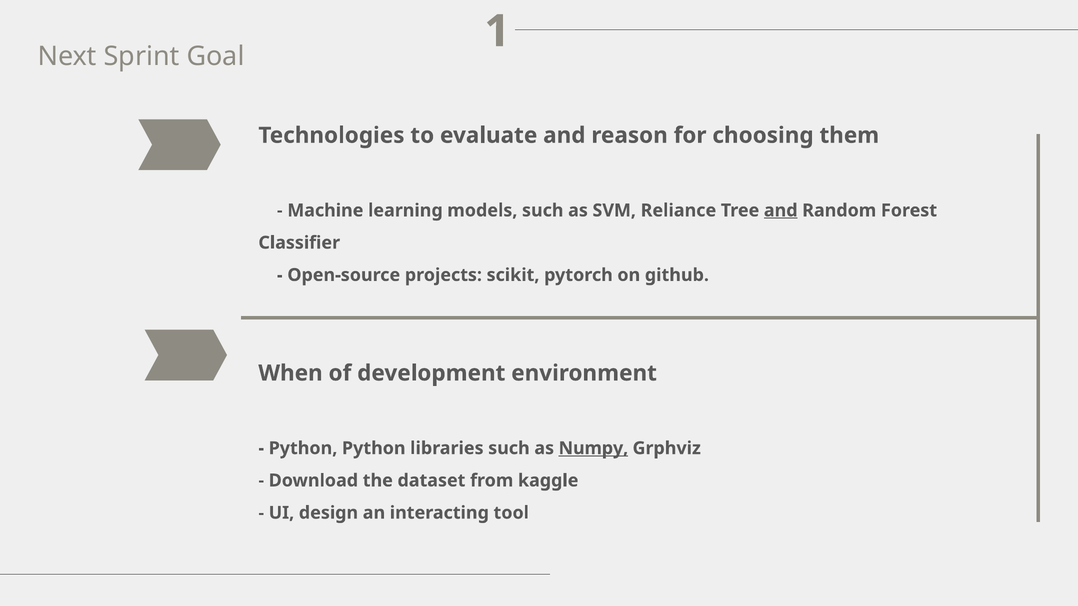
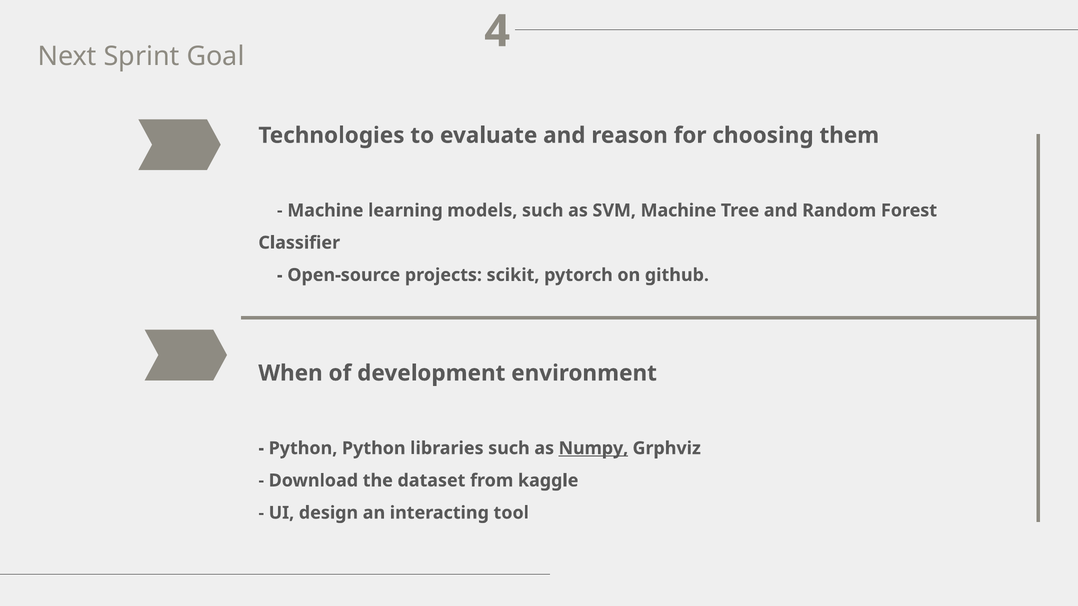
1: 1 -> 4 (497, 31)
SVM Reliance: Reliance -> Machine (678, 211)
and underline: present -> none (781, 211)
